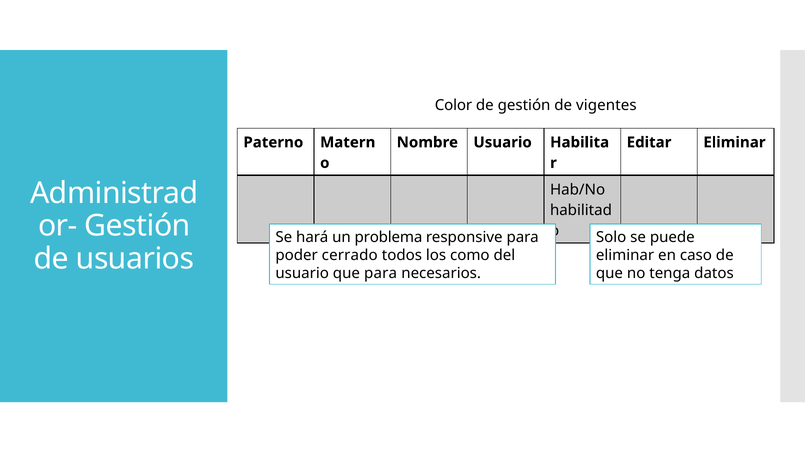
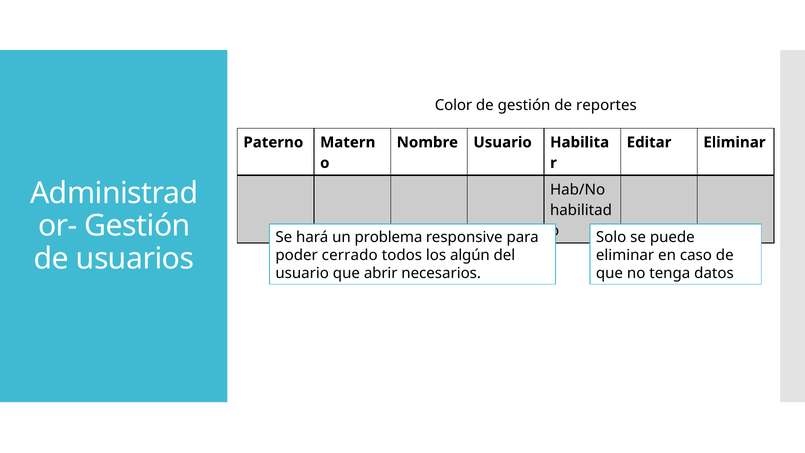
vigentes: vigentes -> reportes (606, 105)
como: como -> algún (470, 255)
que para: para -> abrir (381, 273)
